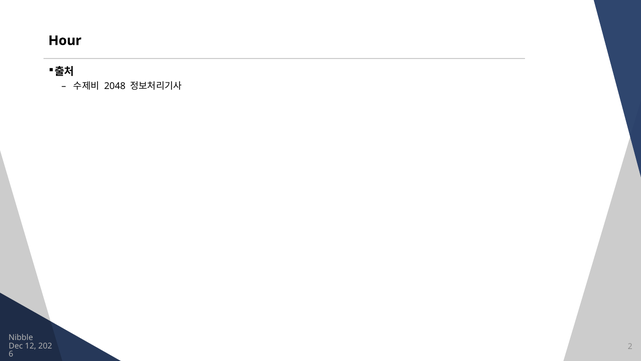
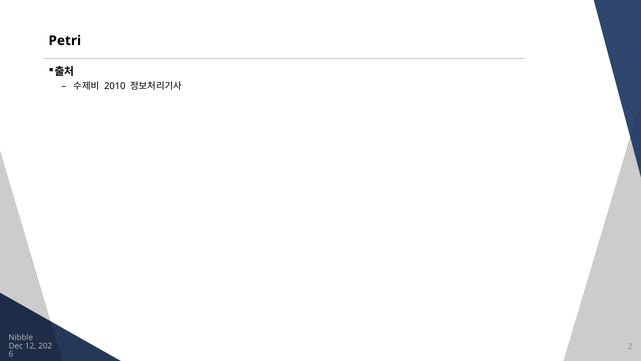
Hour: Hour -> Petri (65, 41)
2048: 2048 -> 2010 (115, 86)
